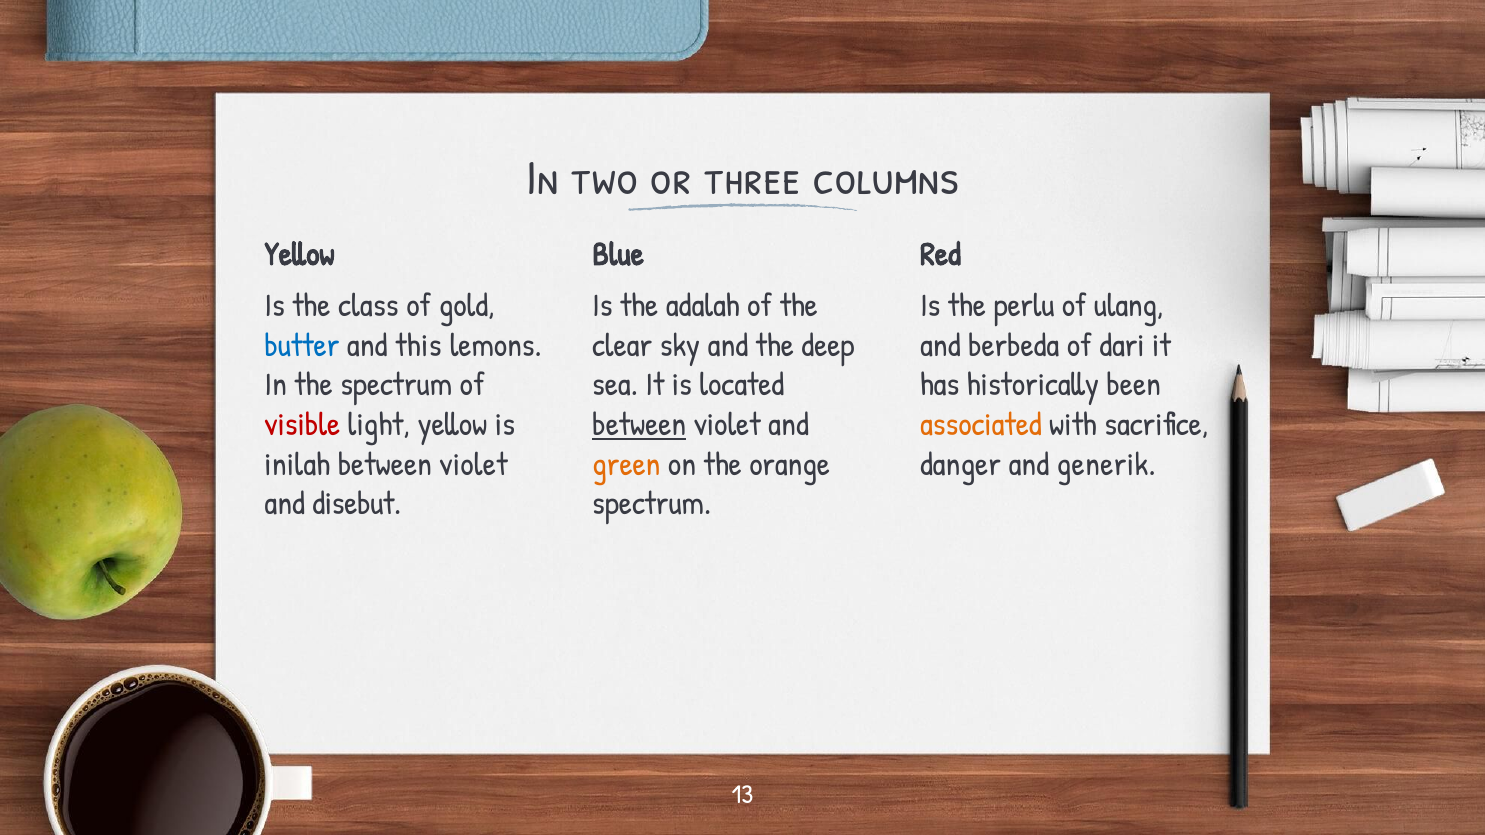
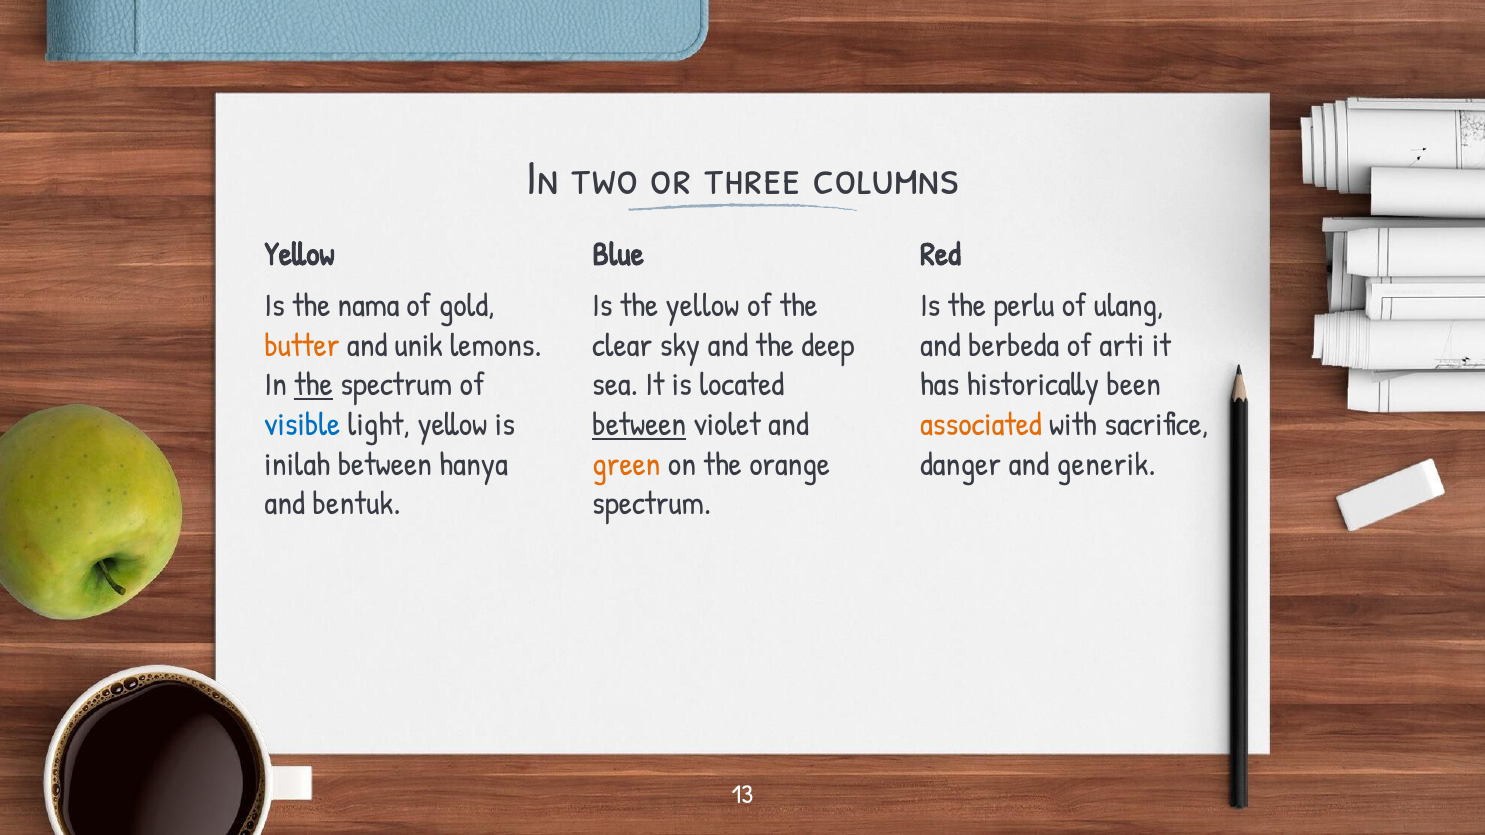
class: class -> nama (369, 306)
the adalah: adalah -> yellow (703, 306)
butter colour: blue -> orange (302, 346)
this: this -> unik (419, 346)
dari: dari -> arti (1122, 346)
the underline: none -> present (313, 385)
visible colour: red -> blue (302, 425)
violet: violet -> hanya (474, 464)
disebut: disebut -> bentuk (357, 504)
